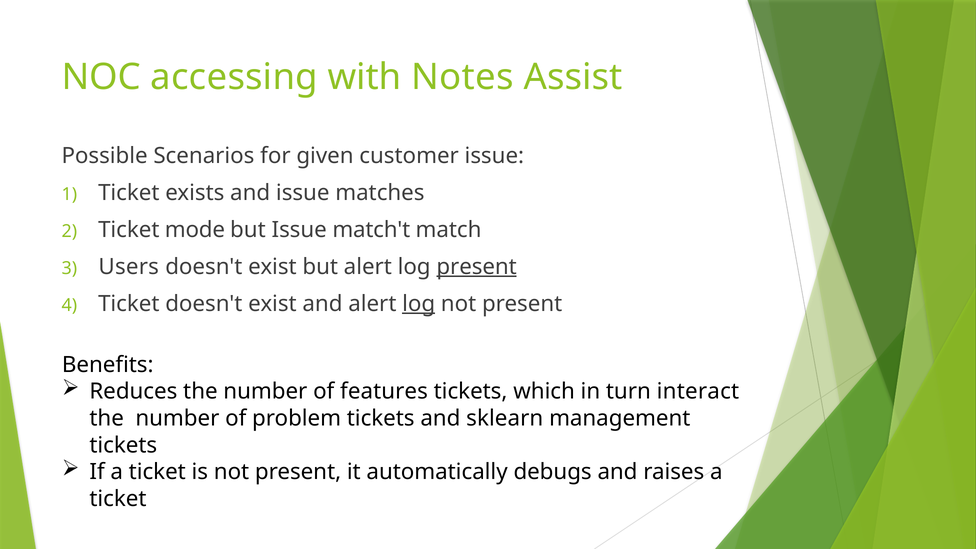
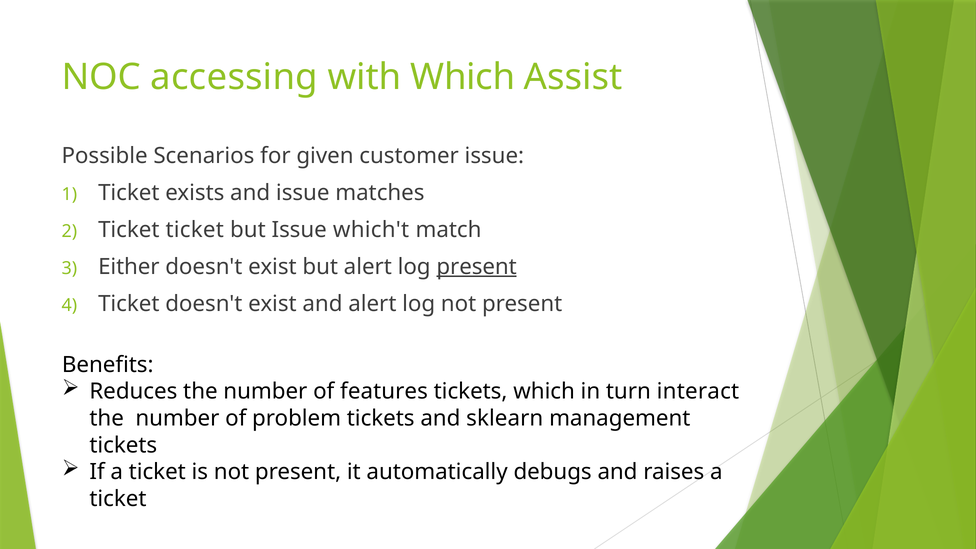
with Notes: Notes -> Which (463, 77)
Ticket mode: mode -> ticket (195, 230)
match't: match't -> which't (371, 230)
Users: Users -> Either (129, 267)
log underline: present -> none (419, 304)
